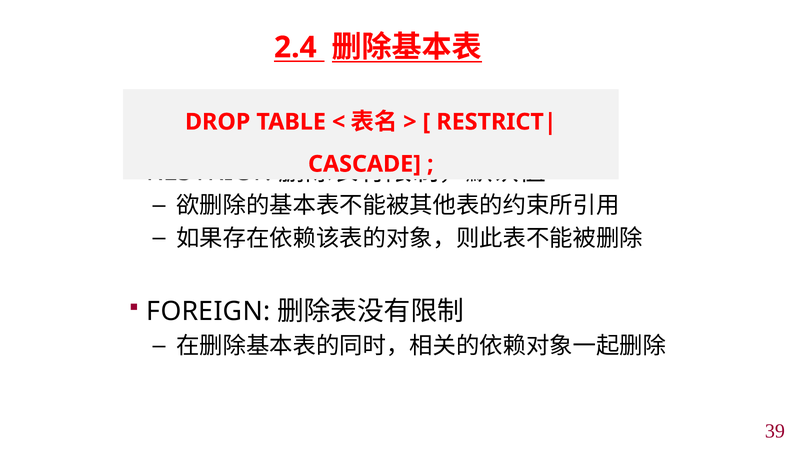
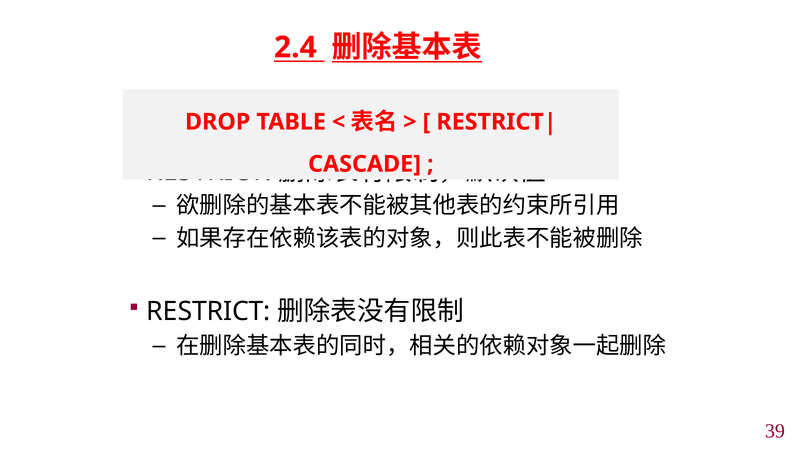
FOREIGN: FOREIGN -> RESTRICT (209, 311)
